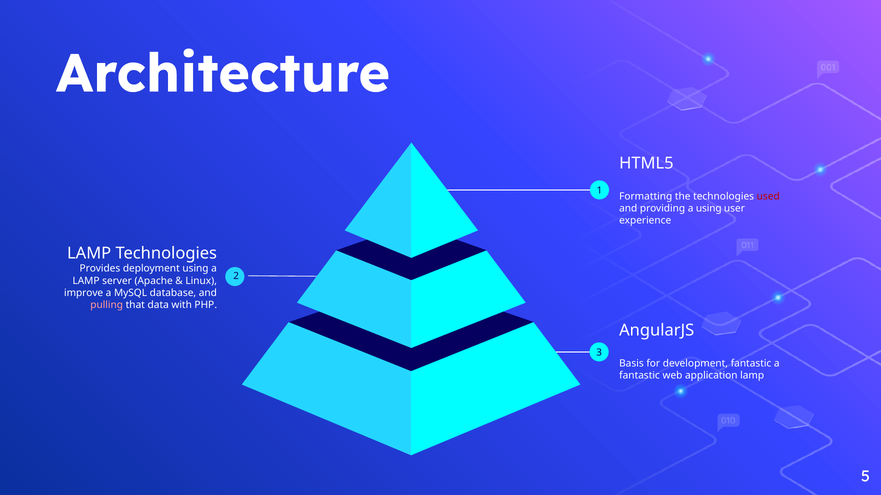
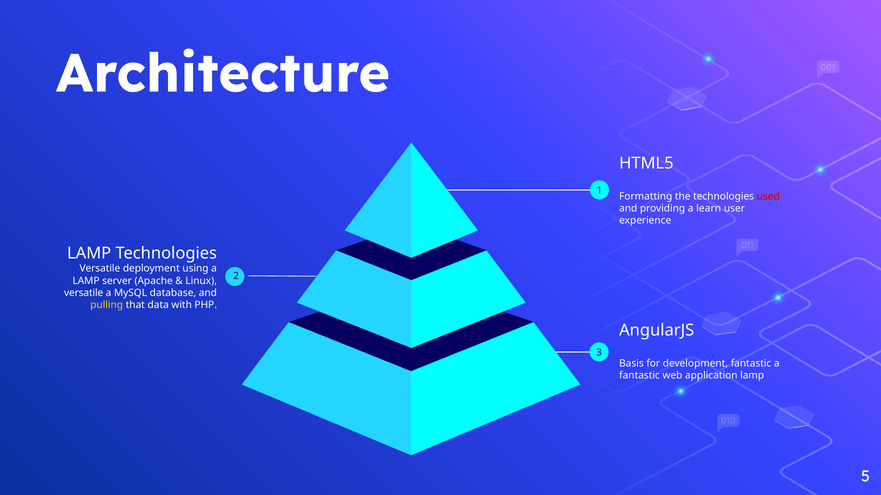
a using: using -> learn (709, 209)
Provides: Provides -> Versatile (100, 269)
improve: improve -> versatile (84, 293)
pulling colour: pink -> yellow (107, 305)
